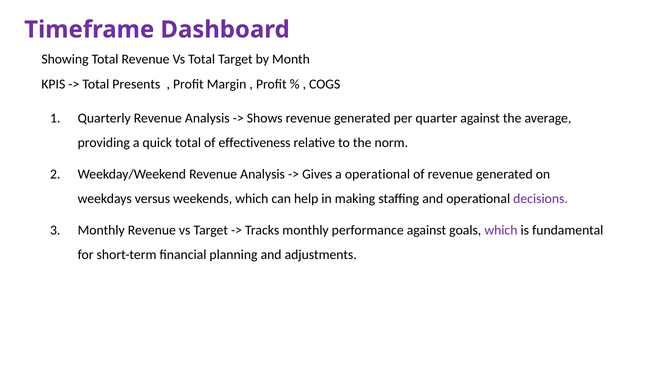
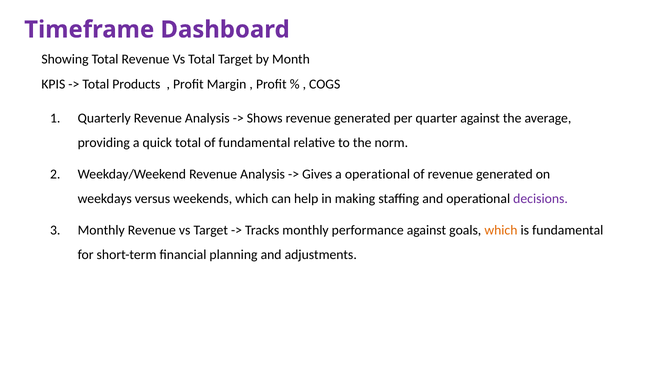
Presents: Presents -> Products (136, 84)
of effectiveness: effectiveness -> fundamental (255, 143)
which colour: purple -> orange (501, 230)
